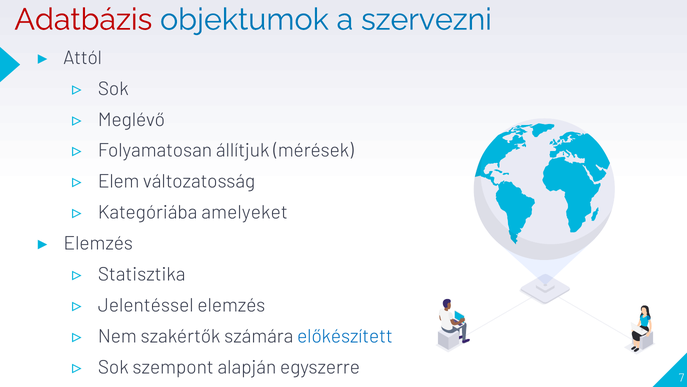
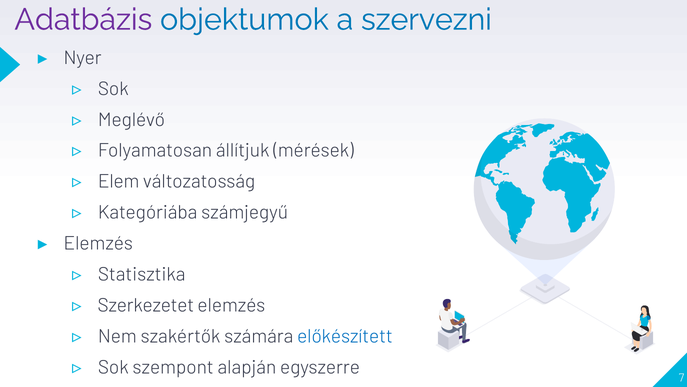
Adatbázis colour: red -> purple (83, 20)
Attól: Attól -> Nyer (83, 58)
amelyeket: amelyeket -> számjegyű (245, 212)
Jelentéssel: Jelentéssel -> Szerkezetet (146, 305)
